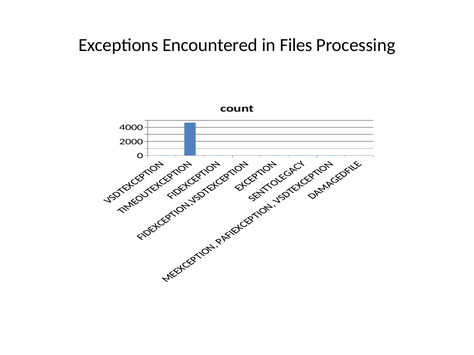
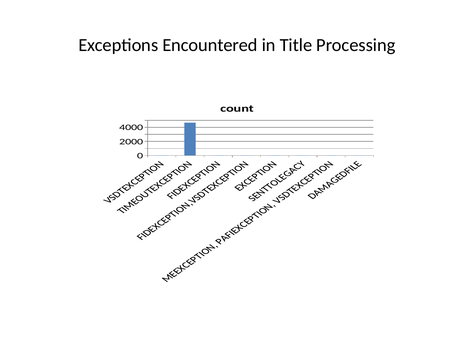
Files: Files -> Title (296, 45)
